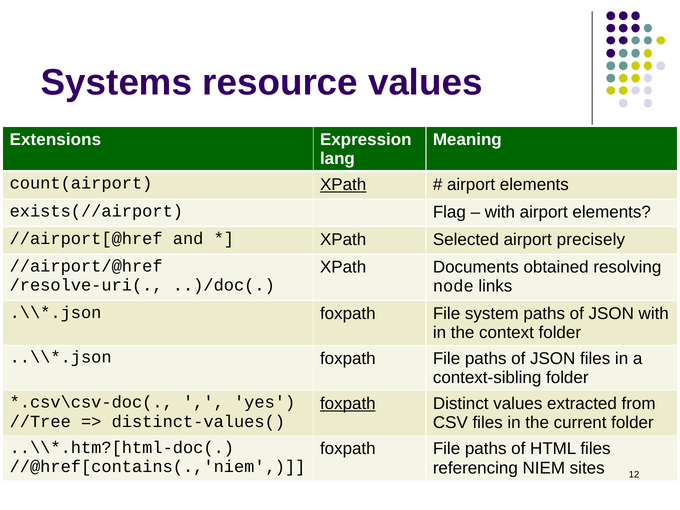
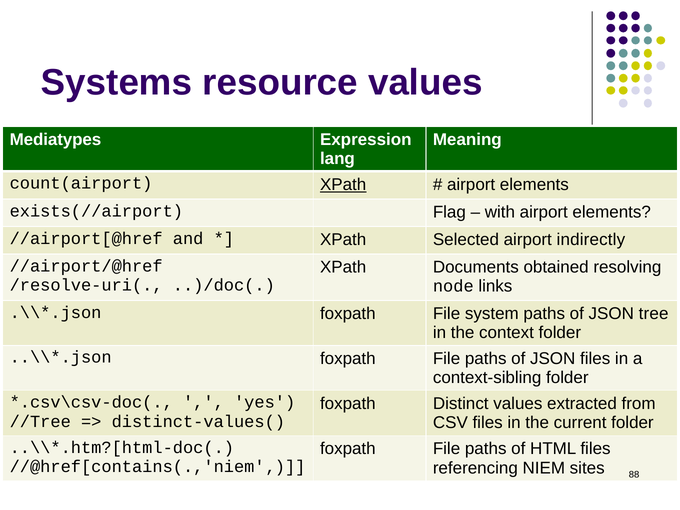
Extensions: Extensions -> Mediatypes (55, 140)
precisely: precisely -> indirectly (591, 240)
JSON with: with -> tree (654, 314)
foxpath underline: present -> none (348, 403)
12: 12 -> 88 (634, 474)
